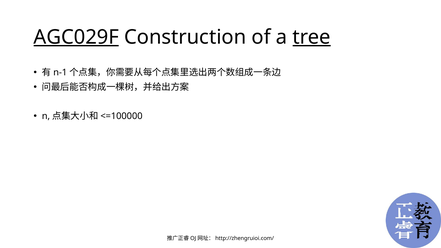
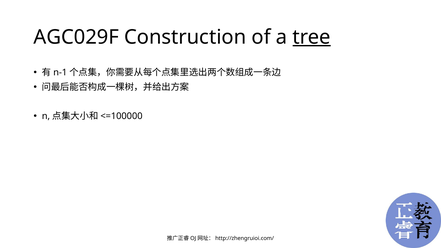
AGC029F underline: present -> none (76, 37)
